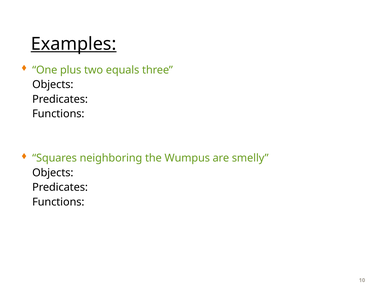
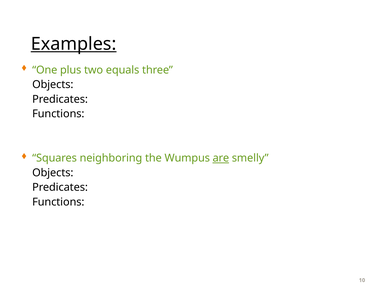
are underline: none -> present (221, 158)
